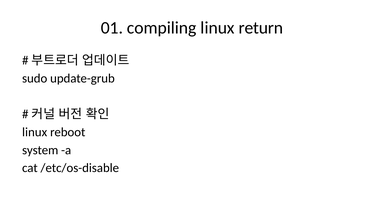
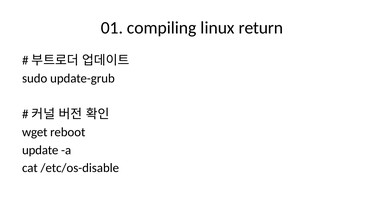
linux: linux -> wget (35, 132)
system: system -> update (40, 150)
